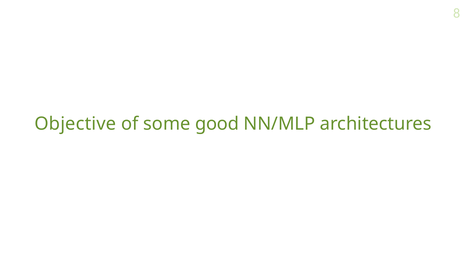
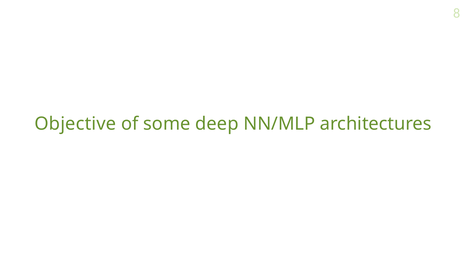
good: good -> deep (217, 124)
